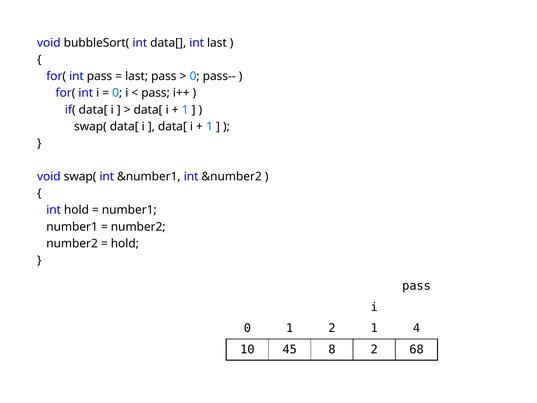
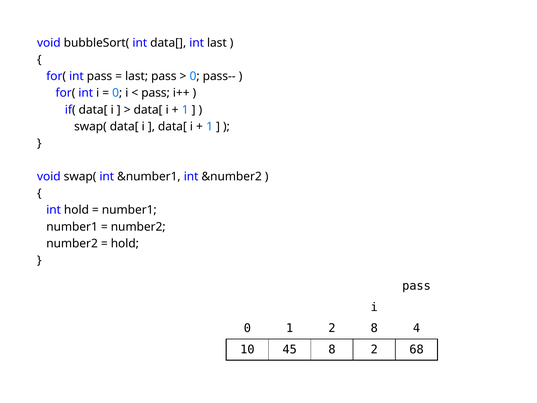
2 1: 1 -> 8 (374, 328)
